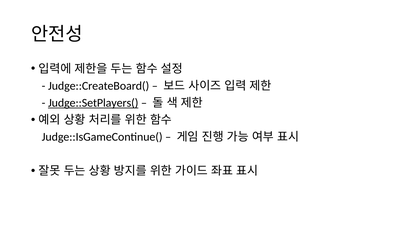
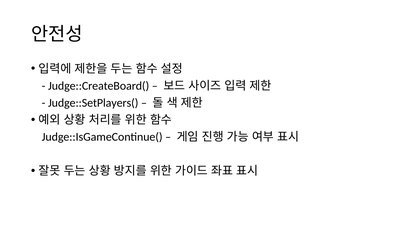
Judge::SetPlayers( underline: present -> none (93, 103)
